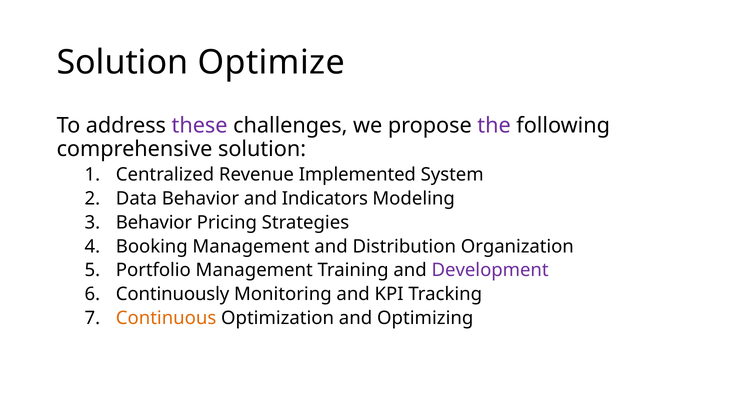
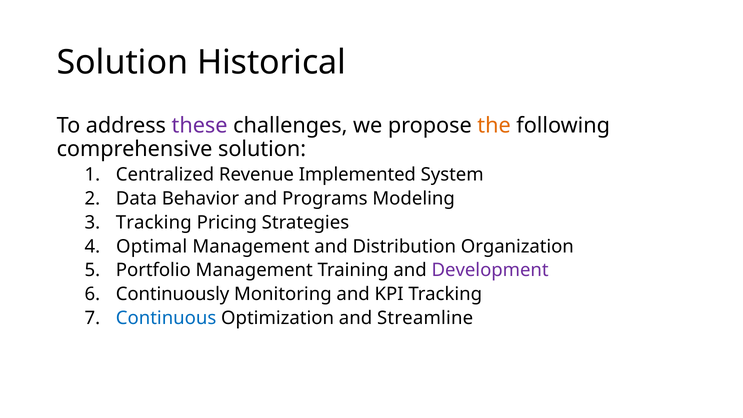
Optimize: Optimize -> Historical (272, 62)
the colour: purple -> orange (494, 126)
Indicators: Indicators -> Programs (325, 199)
Behavior: Behavior -> Tracking (154, 222)
Booking: Booking -> Optimal (152, 246)
Continuous colour: orange -> blue (166, 318)
Optimizing: Optimizing -> Streamline (425, 318)
